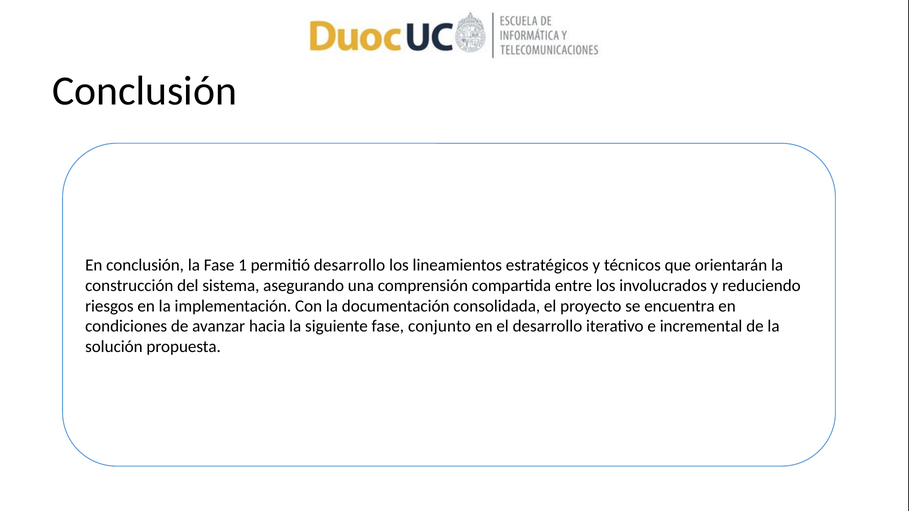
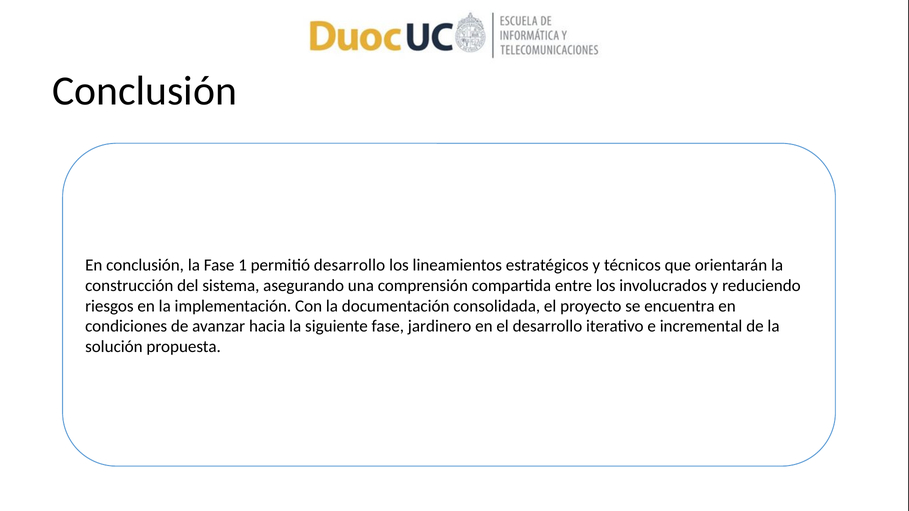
conjunto: conjunto -> jardinero (440, 327)
